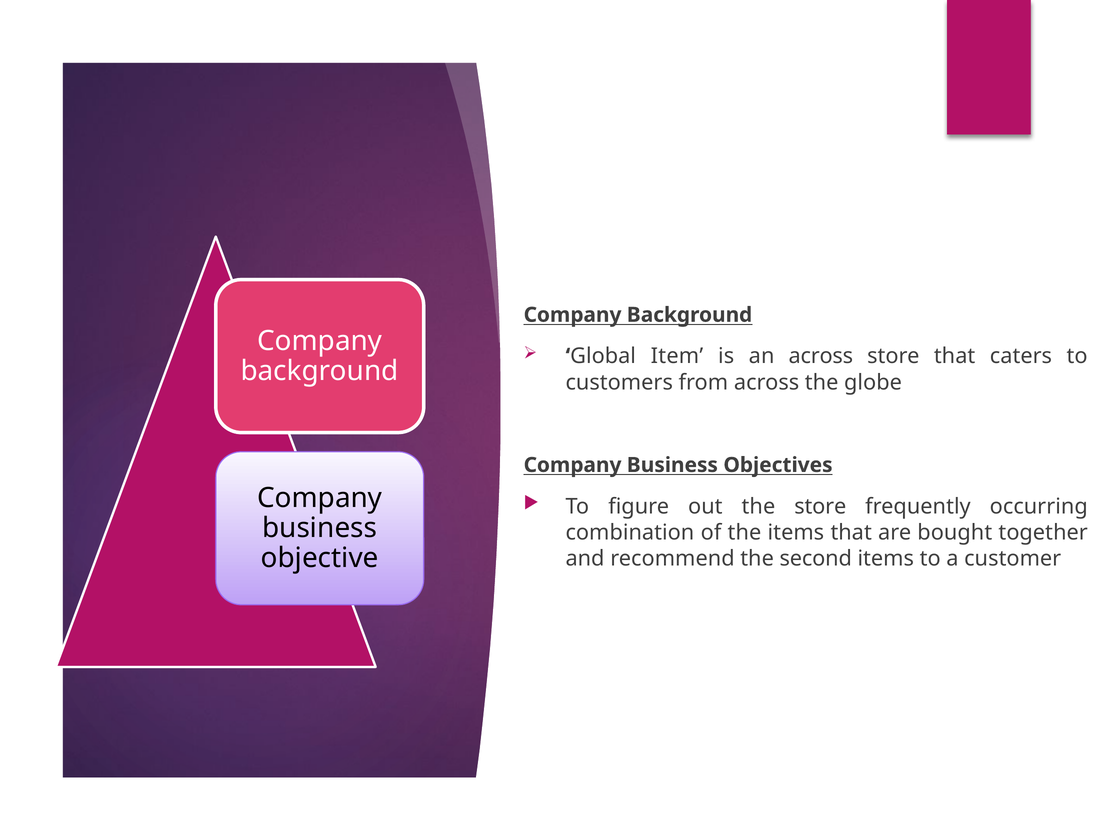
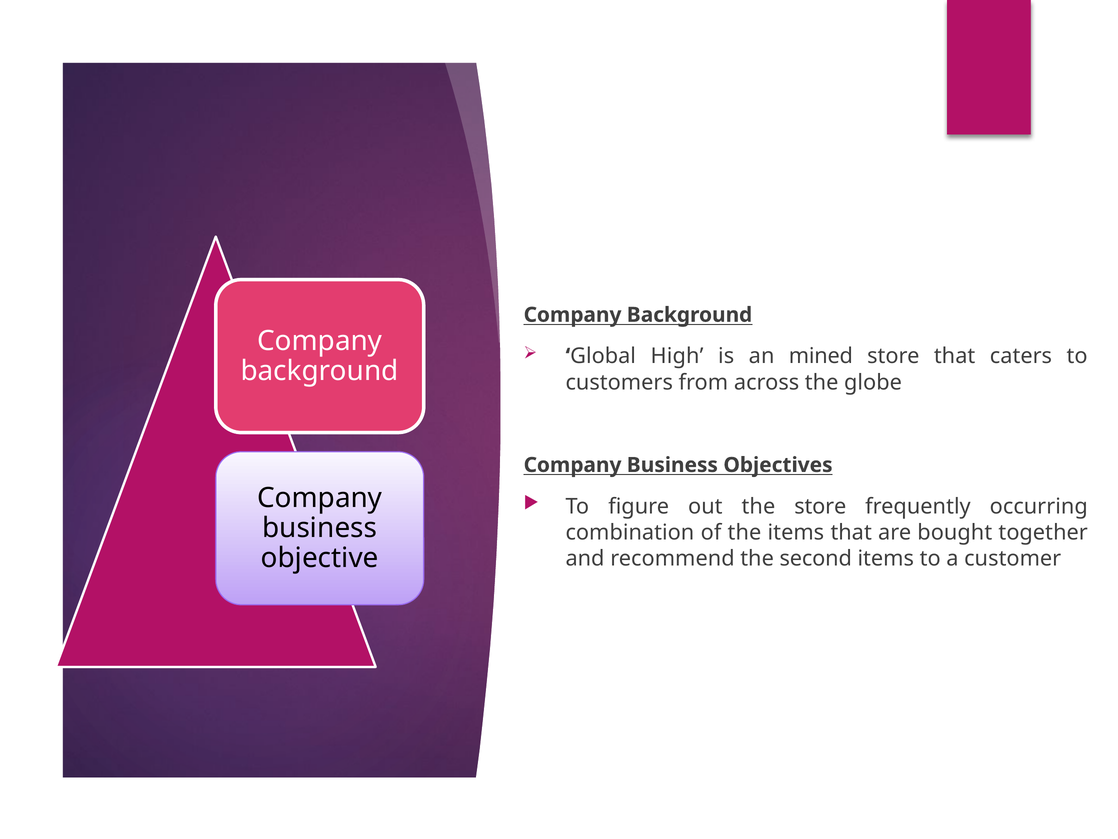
Item: Item -> High (677, 356)
an across: across -> mined (821, 356)
